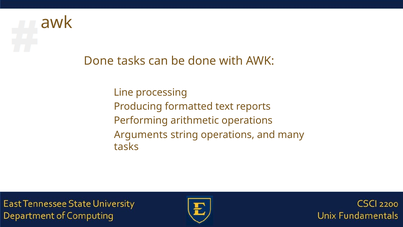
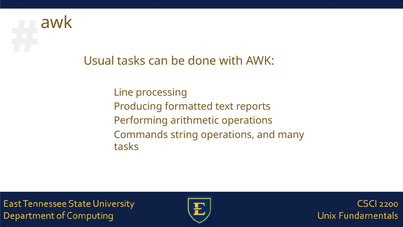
Done: Done -> Usual (99, 61)
Arguments: Arguments -> Commands (141, 135)
